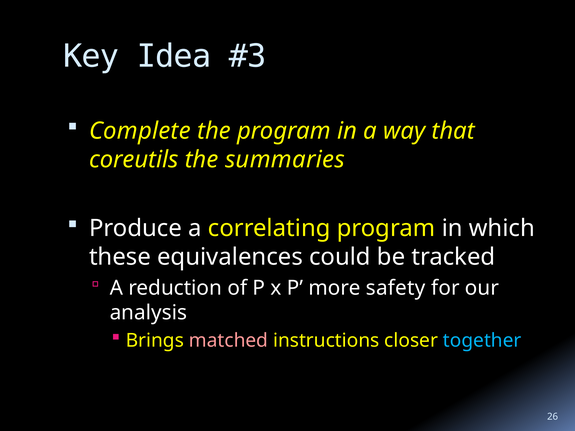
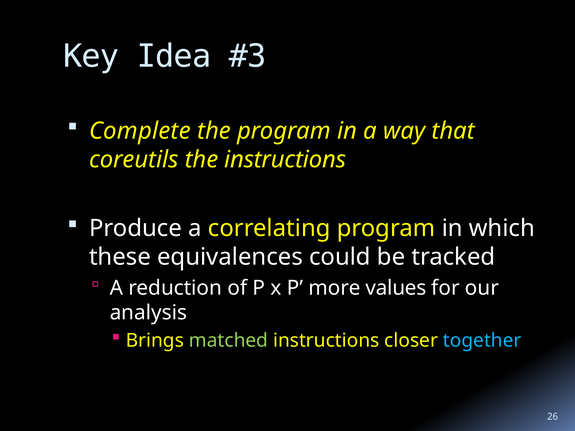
the summaries: summaries -> instructions (285, 160)
safety: safety -> values (396, 288)
matched colour: pink -> light green (229, 341)
